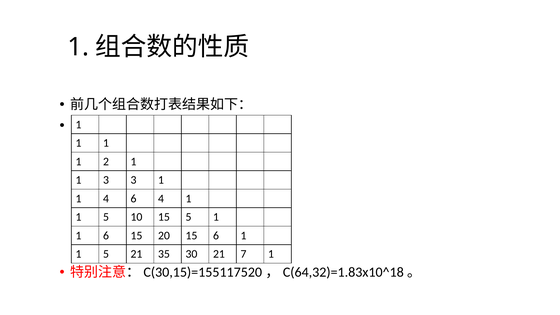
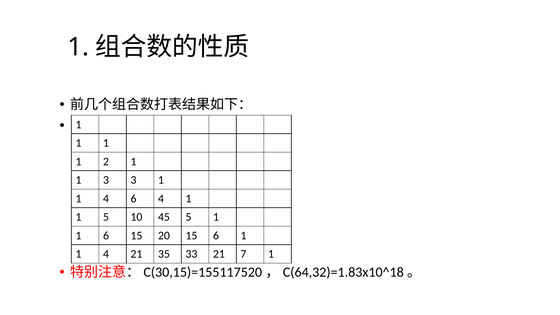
10 15: 15 -> 45 (164, 217)
5: 5 -> 4 (106, 254)
30: 30 -> 33 (191, 254)
